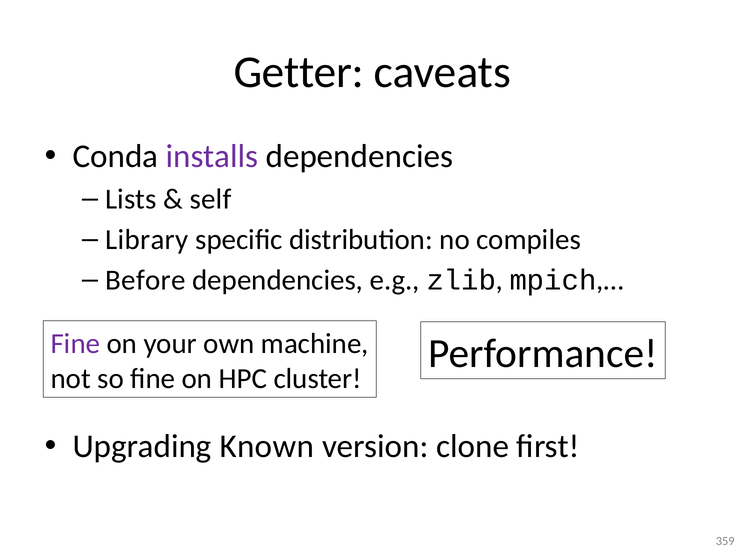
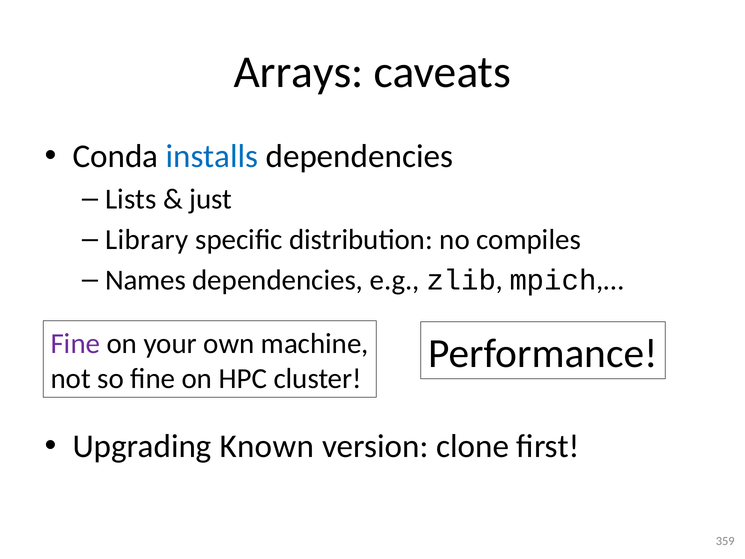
Getter: Getter -> Arrays (299, 72)
installs colour: purple -> blue (212, 156)
self: self -> just (211, 199)
Before: Before -> Names (146, 280)
